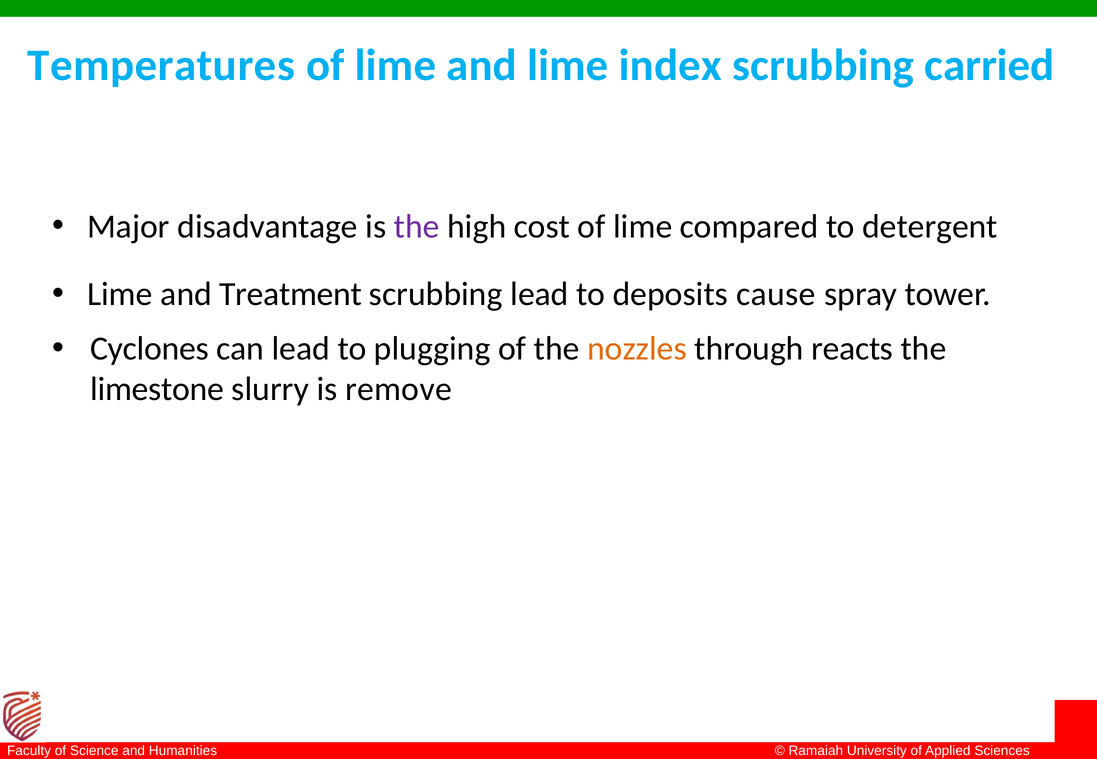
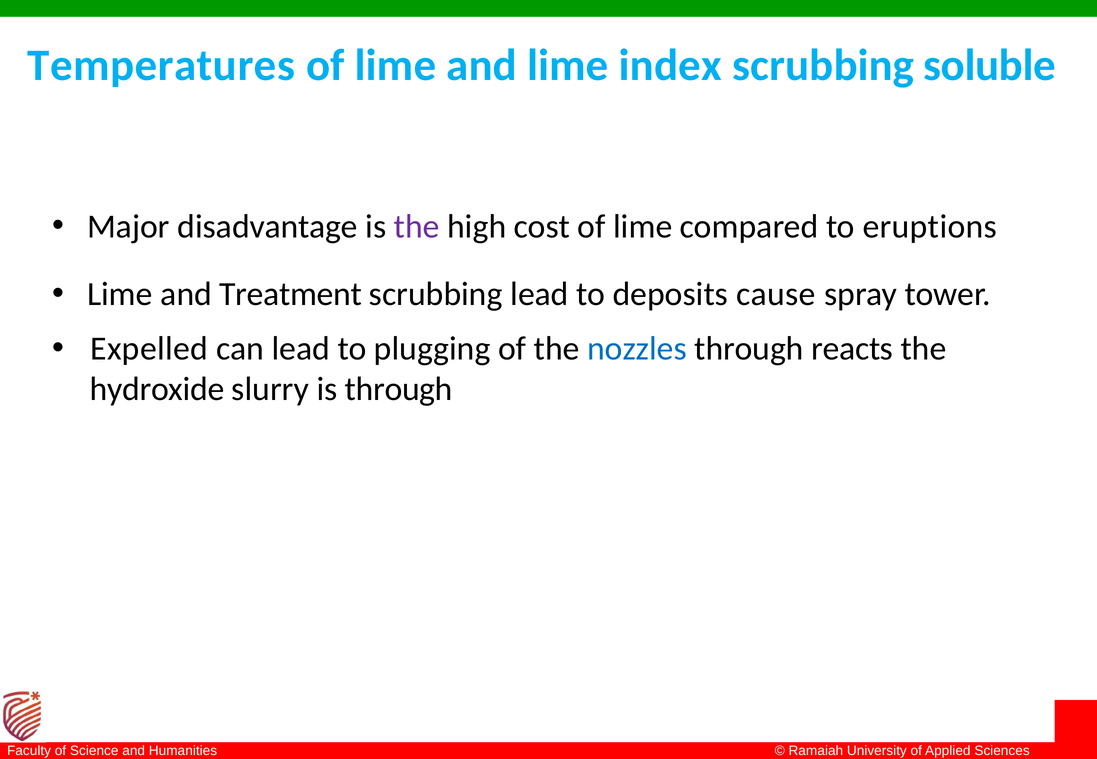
carried: carried -> soluble (990, 66)
detergent: detergent -> eruptions (930, 227)
Cyclones: Cyclones -> Expelled (149, 349)
nozzles colour: orange -> blue (637, 349)
limestone: limestone -> hydroxide (157, 389)
is remove: remove -> through (399, 389)
